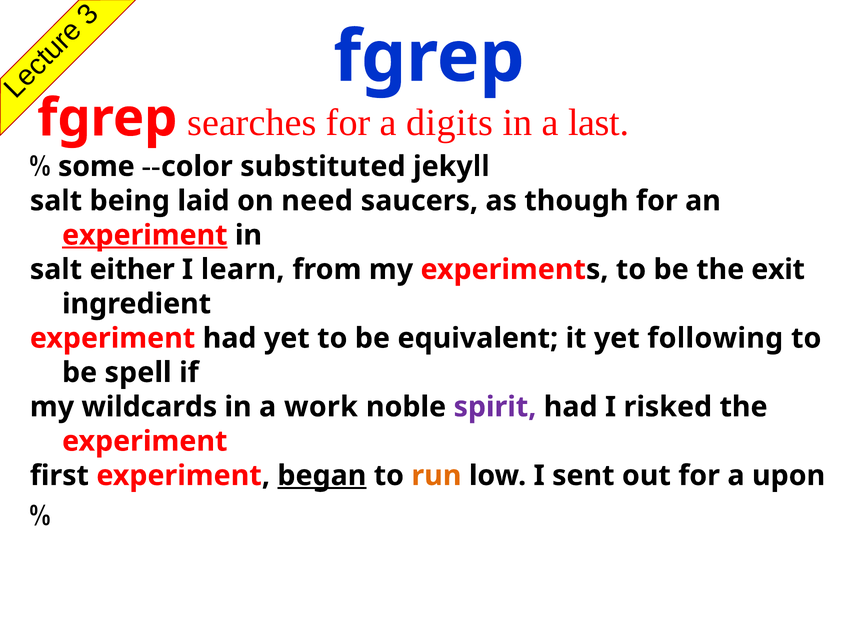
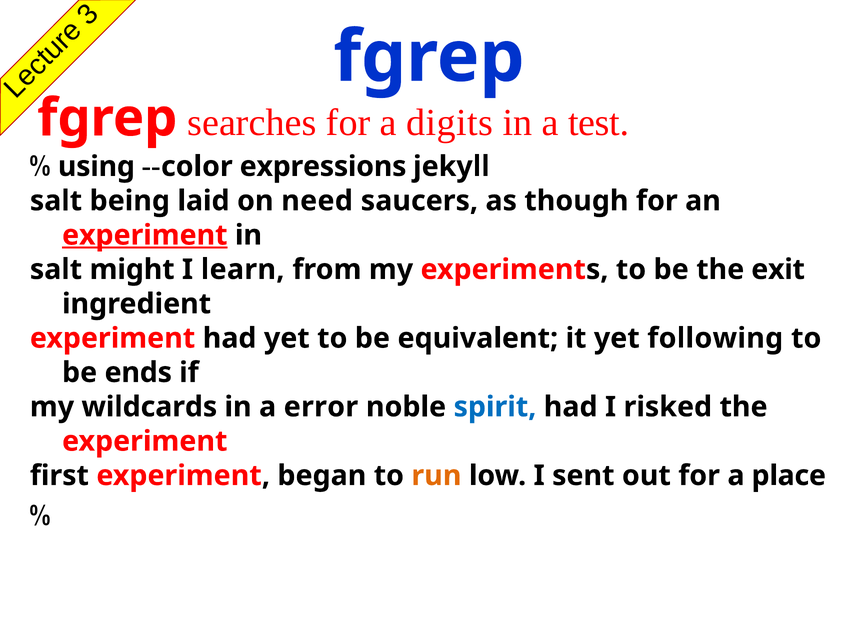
last: last -> test (599, 123)
some: some -> using (96, 166)
substituted: substituted -> expressions (323, 166)
either: either -> might (132, 269)
spell: spell -> ends (138, 372)
work: work -> error (321, 407)
spirit colour: purple -> blue (495, 407)
began underline: present -> none (322, 475)
upon: upon -> place (789, 475)
